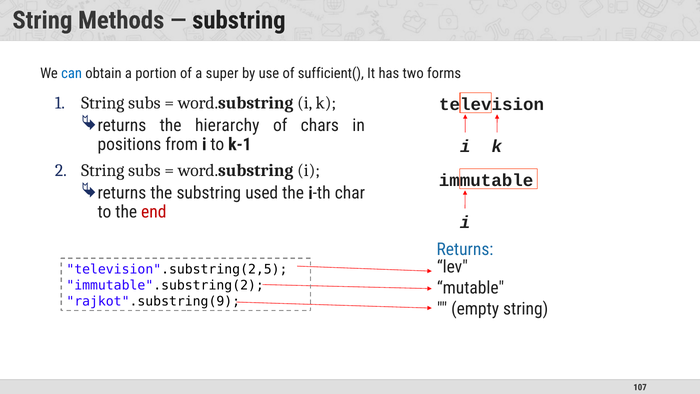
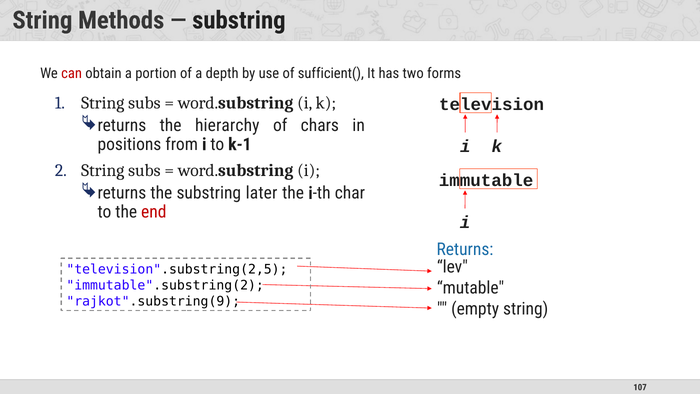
can colour: blue -> red (72, 74)
super: super -> depth (222, 74)
used: used -> later (262, 193)
